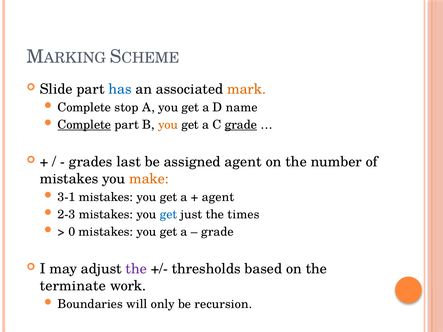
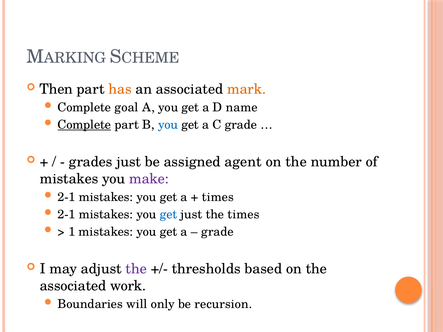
Slide: Slide -> Then (56, 89)
has colour: blue -> orange (120, 89)
stop: stop -> goal (127, 108)
you colour: orange -> blue (168, 125)
grade underline: present -> none (241, 125)
grades last: last -> just (129, 162)
make colour: orange -> purple (149, 179)
3-1: 3-1 -> 2-1 (66, 197)
agent: agent -> times (218, 197)
2-3: 2-3 -> 2-1 (66, 215)
0: 0 -> 1 (72, 232)
terminate: terminate -> associated (73, 286)
